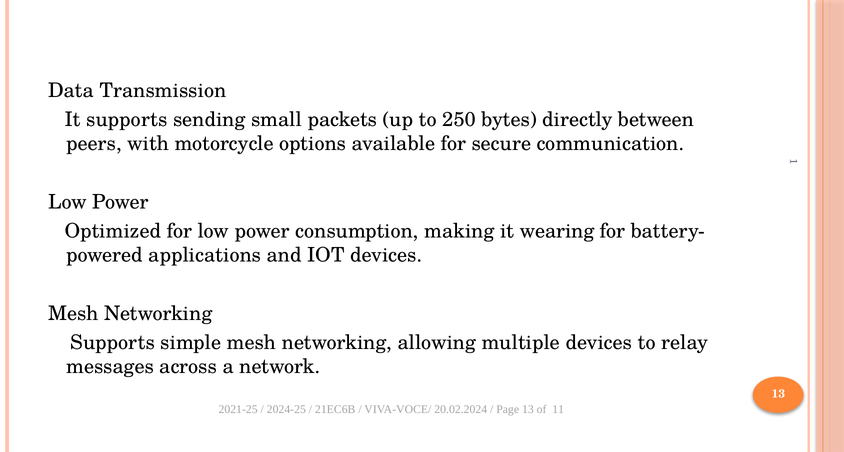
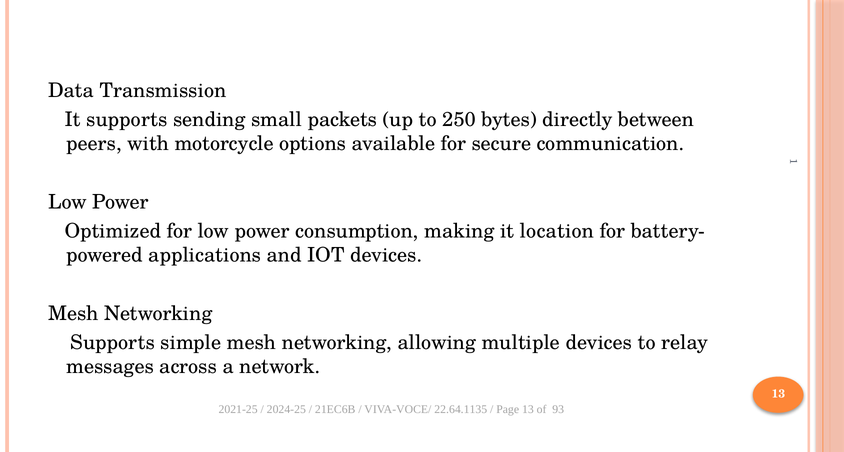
wearing: wearing -> location (557, 231)
20.02.2024: 20.02.2024 -> 22.64.1135 (461, 410)
11: 11 -> 93 (558, 410)
